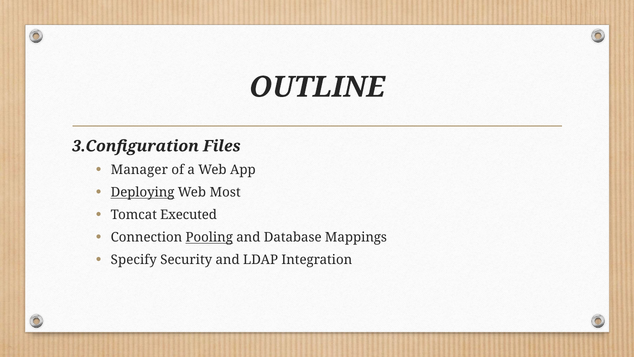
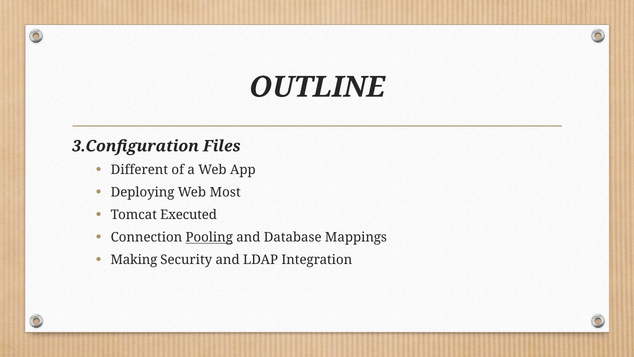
Manager: Manager -> Different (139, 170)
Deploying underline: present -> none (143, 192)
Specify: Specify -> Making (134, 260)
